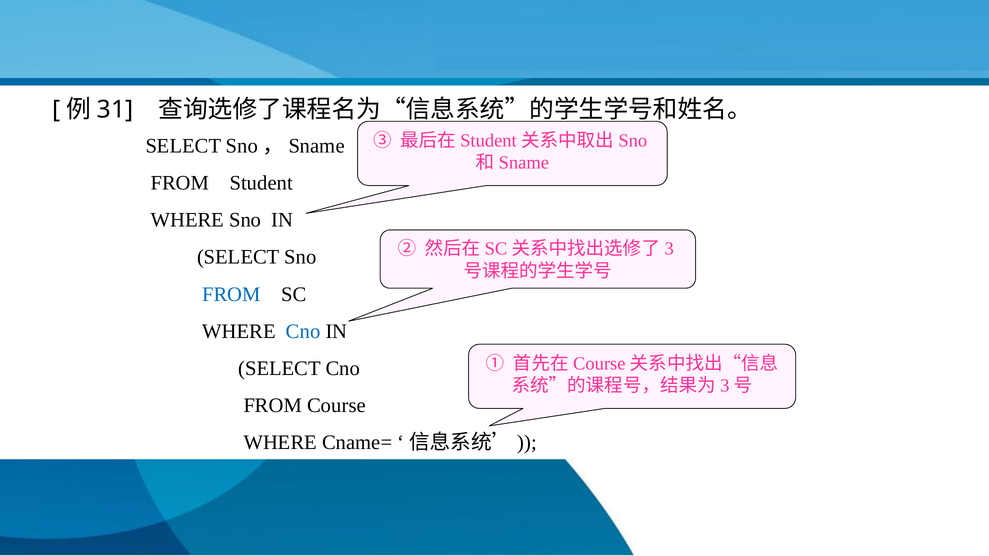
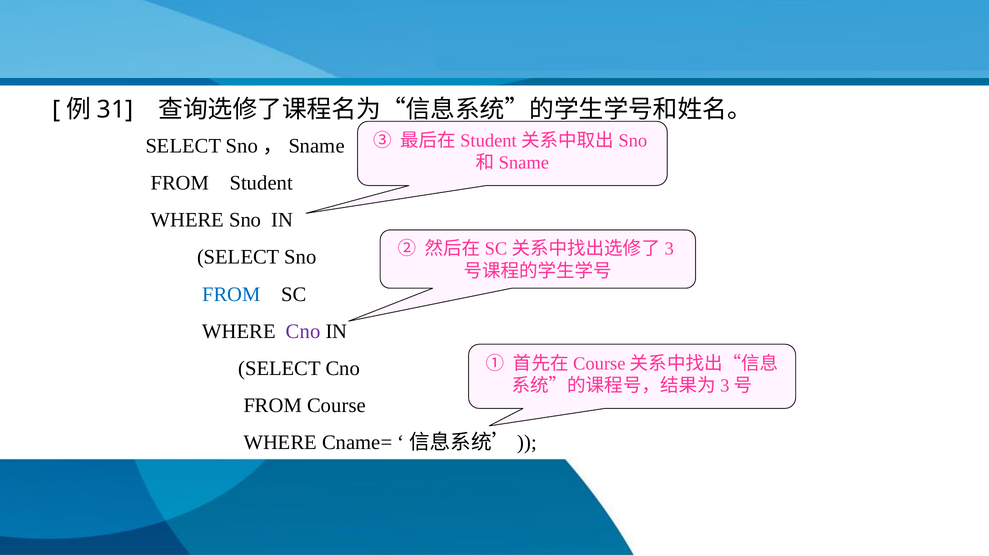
Cno colour: blue -> purple (303, 331)
